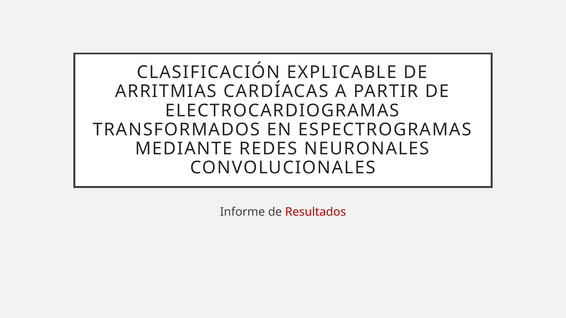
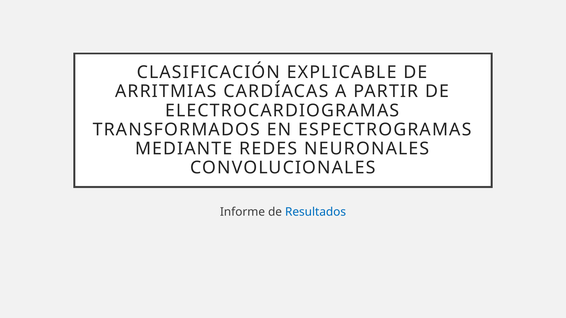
Resultados colour: red -> blue (316, 212)
